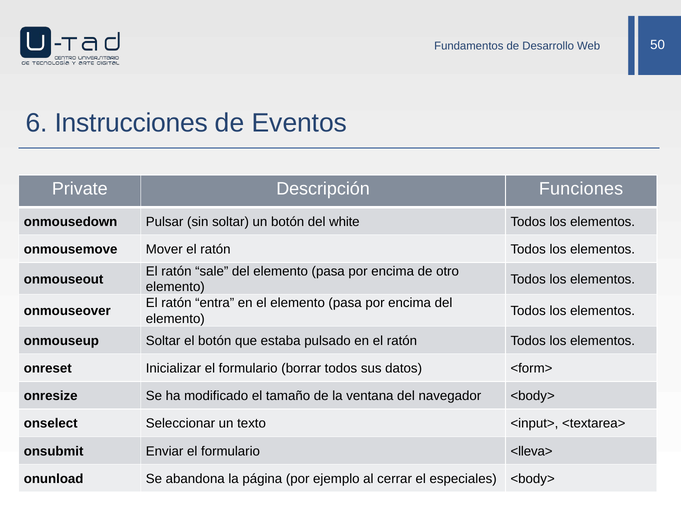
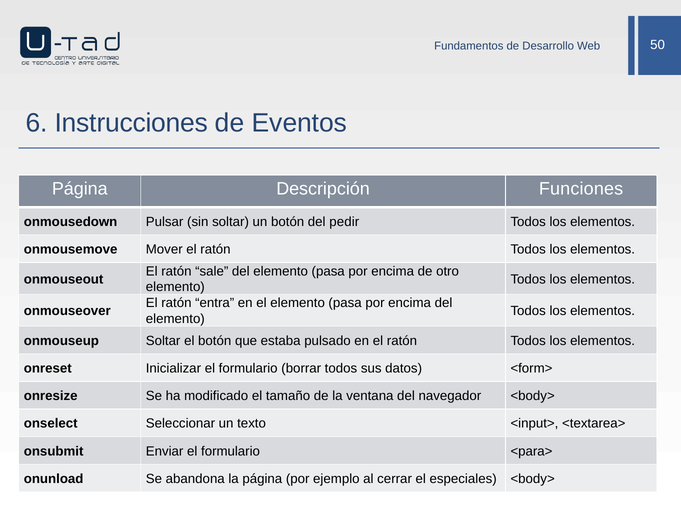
Private: Private -> Página (80, 189)
white: white -> pedir (344, 222)
<lleva>: <lleva> -> <para> (531, 451)
